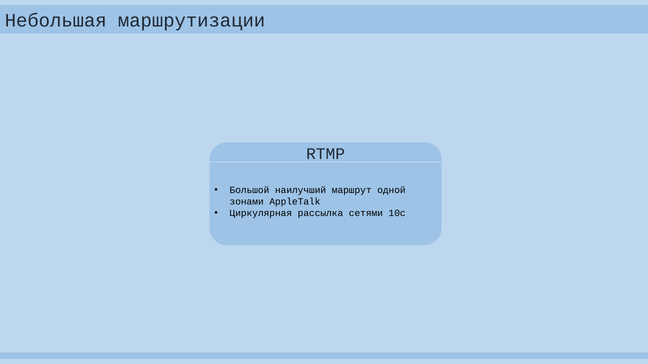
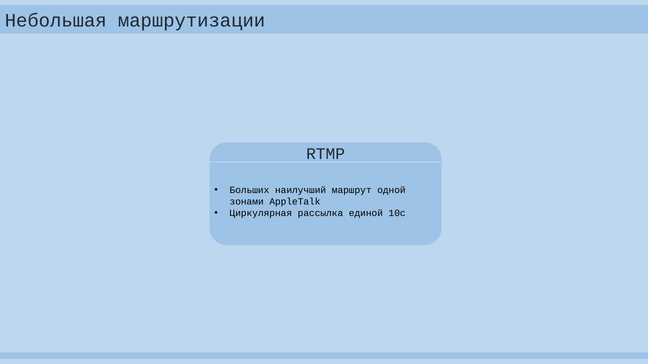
Большой: Большой -> Больших (249, 191)
сетями: сетями -> единой (366, 213)
